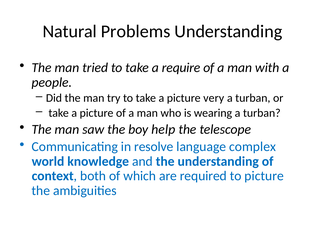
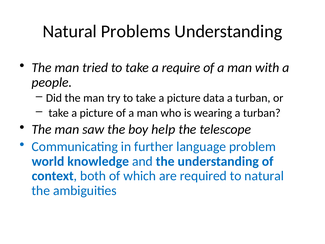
very: very -> data (214, 98)
resolve: resolve -> further (154, 147)
complex: complex -> problem (253, 147)
to picture: picture -> natural (264, 176)
